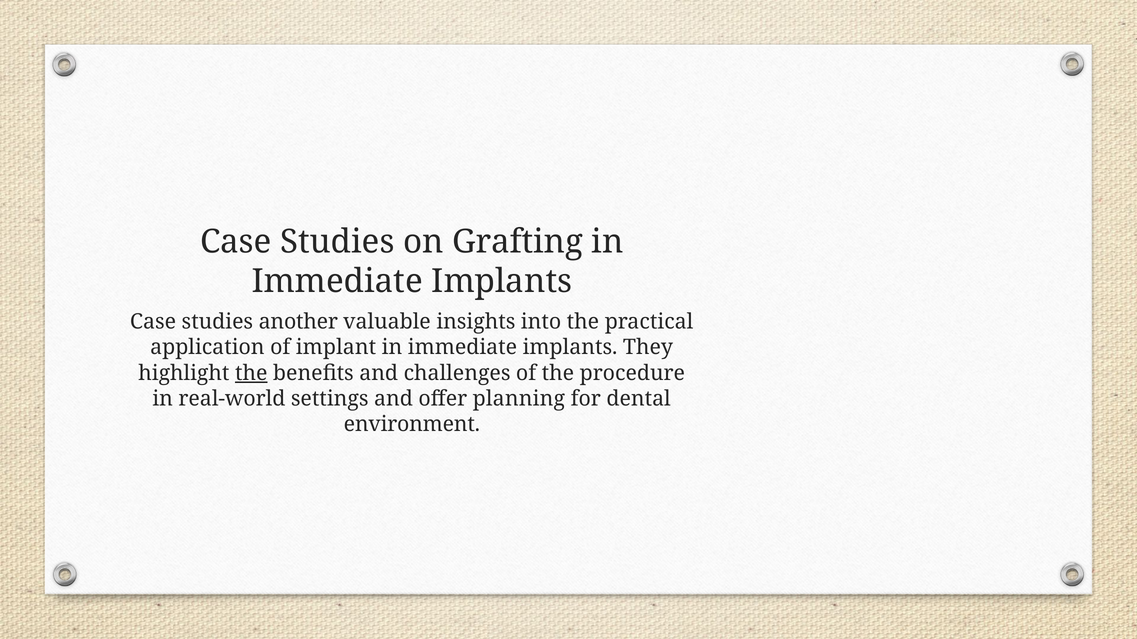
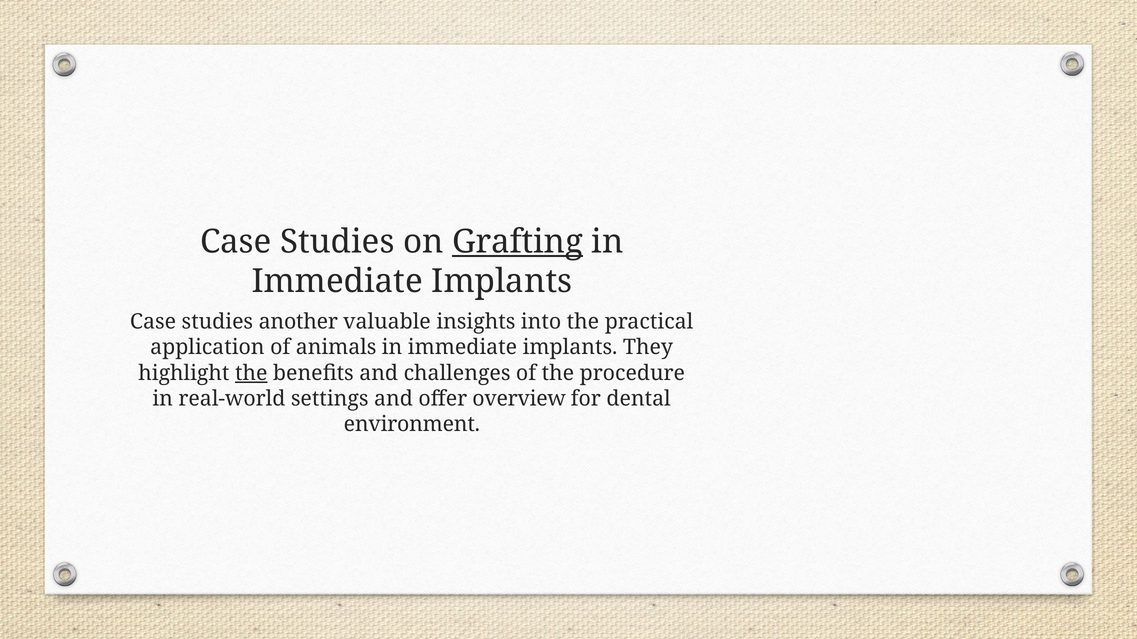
Grafting underline: none -> present (518, 242)
implant: implant -> animals (336, 348)
planning: planning -> overview (519, 399)
